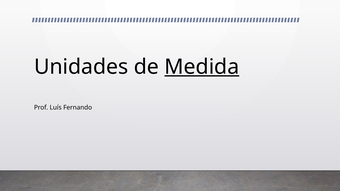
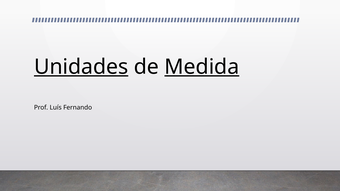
Unidades underline: none -> present (81, 67)
